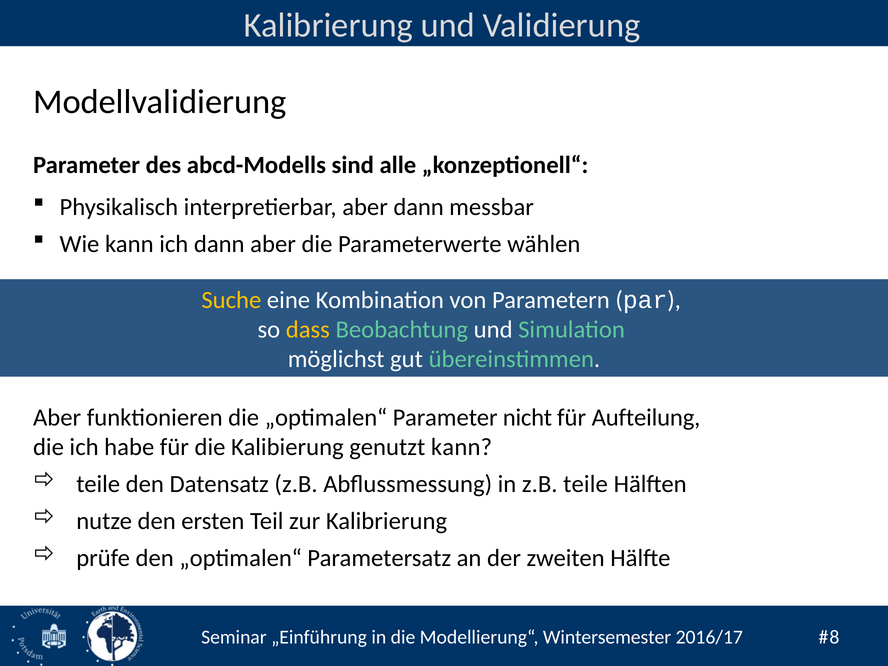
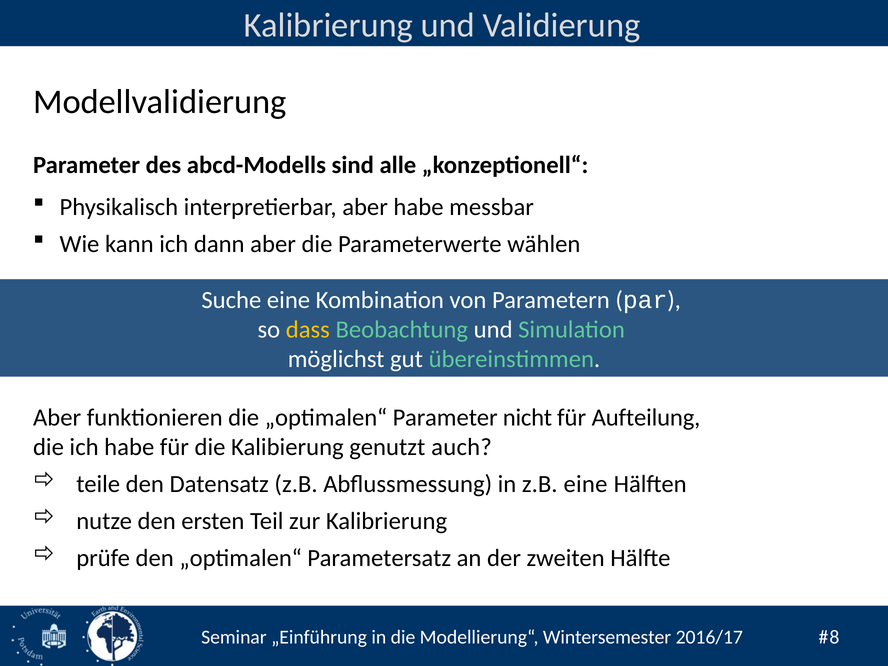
aber dann: dann -> habe (419, 207)
Suche colour: yellow -> white (231, 300)
genutzt kann: kann -> auch (462, 447)
z.B teile: teile -> eine (585, 484)
